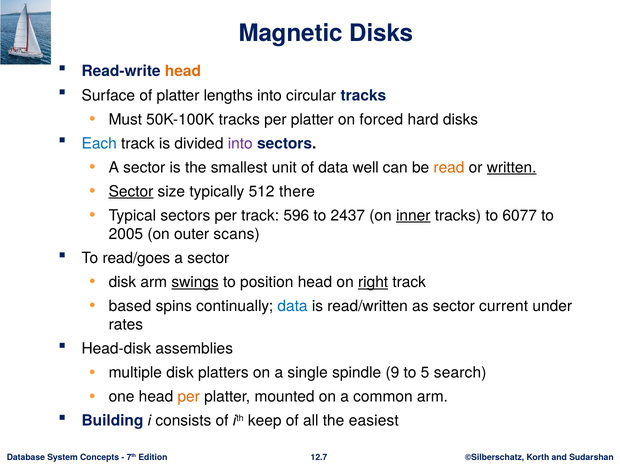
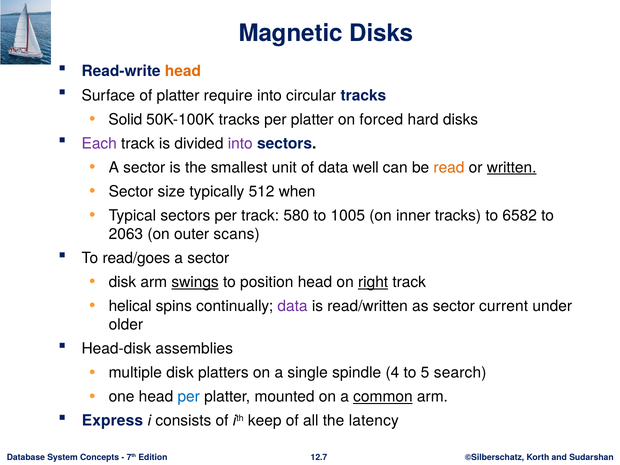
lengths: lengths -> require (228, 95)
Must: Must -> Solid (125, 119)
Each colour: blue -> purple (99, 143)
Sector underline: present -> none (131, 191)
there: there -> when (297, 191)
596: 596 -> 580 (296, 215)
2437: 2437 -> 1005 (348, 215)
inner underline: present -> none (413, 215)
6077: 6077 -> 6582 (520, 215)
2005: 2005 -> 2063 (126, 234)
based: based -> helical (130, 306)
data colour: blue -> purple (293, 306)
rates: rates -> older (126, 325)
9: 9 -> 4 (392, 373)
per colour: orange -> blue (189, 397)
common underline: none -> present (383, 397)
Building: Building -> Express (112, 421)
easiest: easiest -> latency (374, 421)
